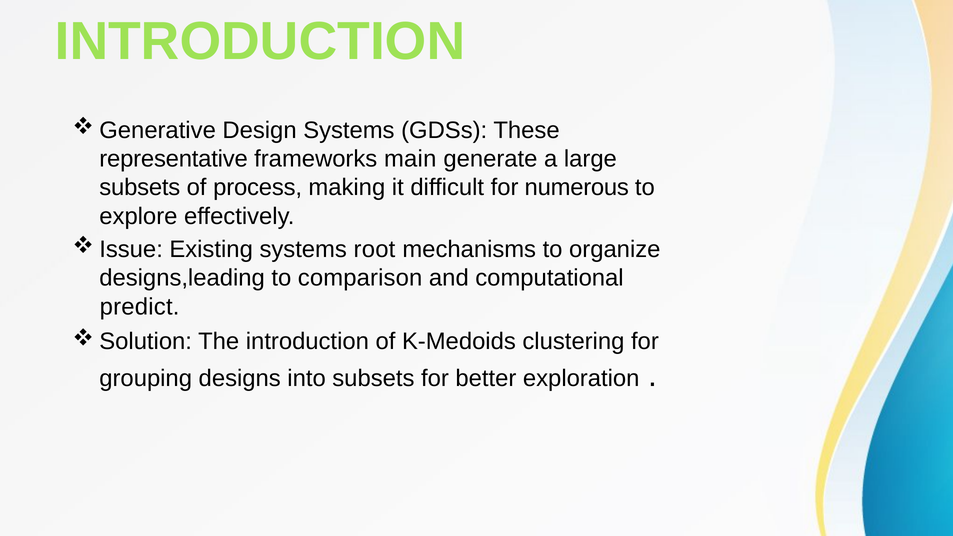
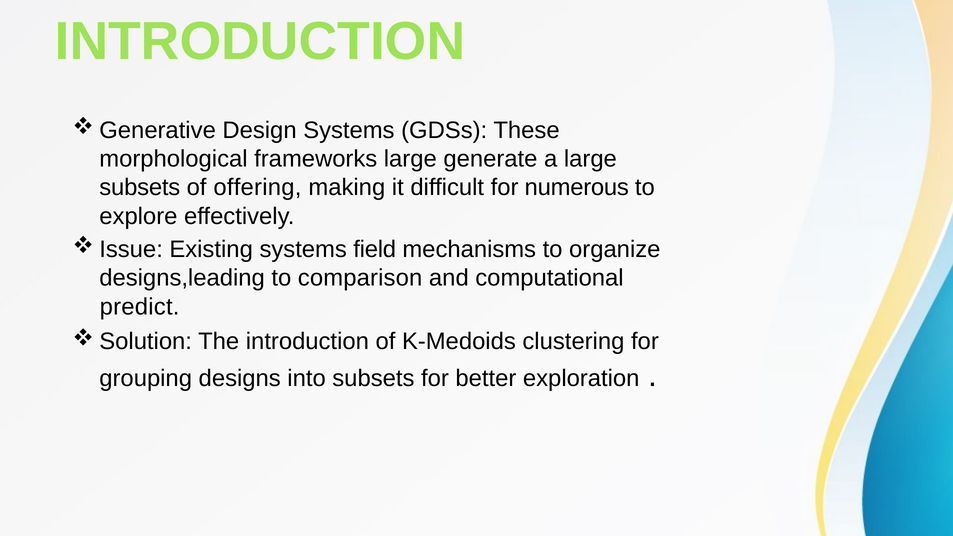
representative: representative -> morphological (173, 159)
frameworks main: main -> large (410, 159)
process: process -> offering (257, 188)
root: root -> field (375, 250)
